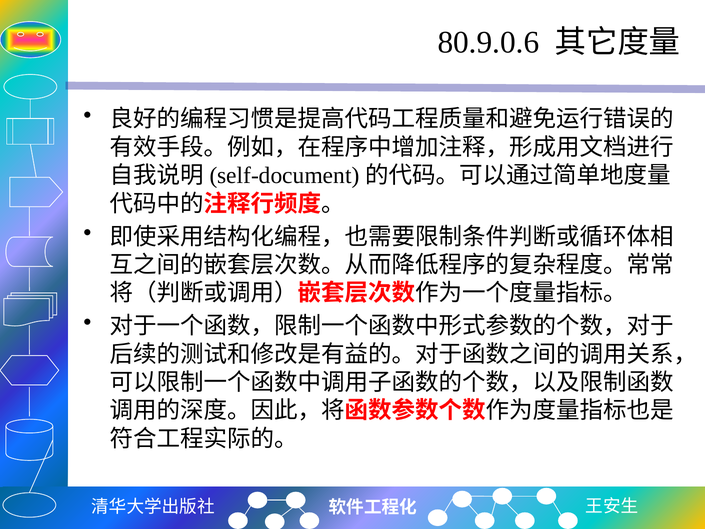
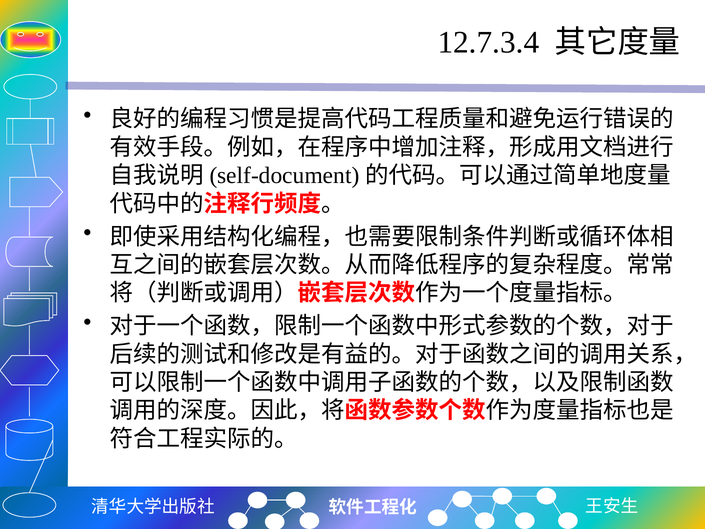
80.9.0.6: 80.9.0.6 -> 12.7.3.4 (488, 42)
